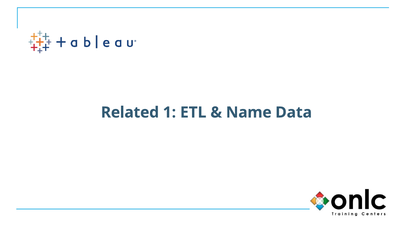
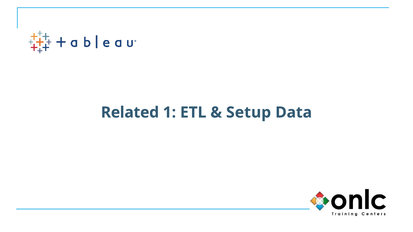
Name: Name -> Setup (249, 113)
